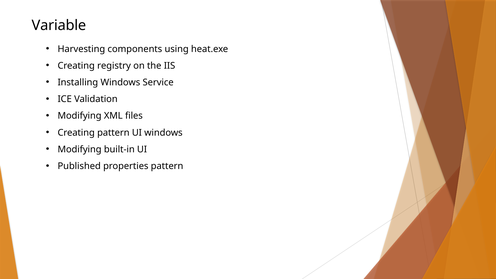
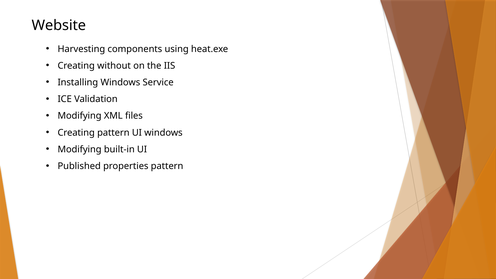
Variable: Variable -> Website (59, 26)
registry: registry -> without (114, 66)
